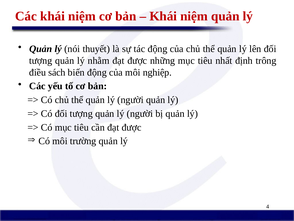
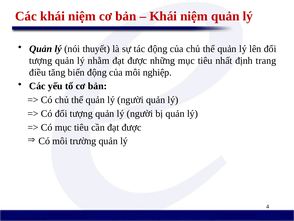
trông: trông -> trang (266, 60)
sách: sách -> tăng (57, 72)
